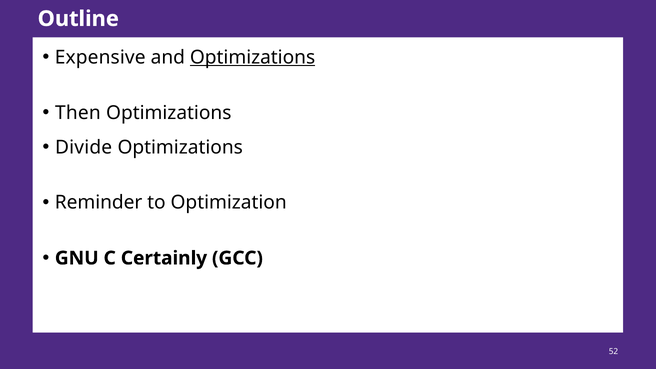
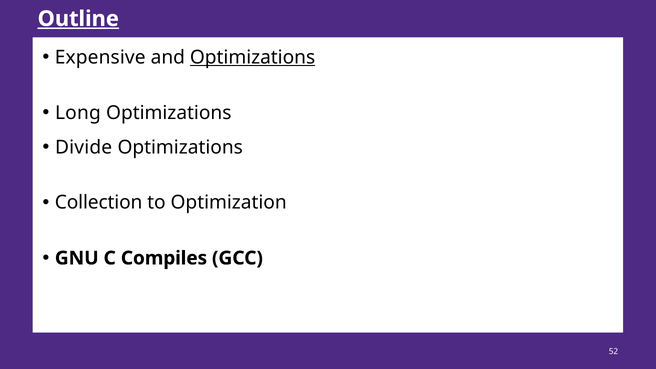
Outline underline: none -> present (78, 19)
Then: Then -> Long (78, 113)
Reminder: Reminder -> Collection (99, 203)
Certainly: Certainly -> Compiles (164, 258)
